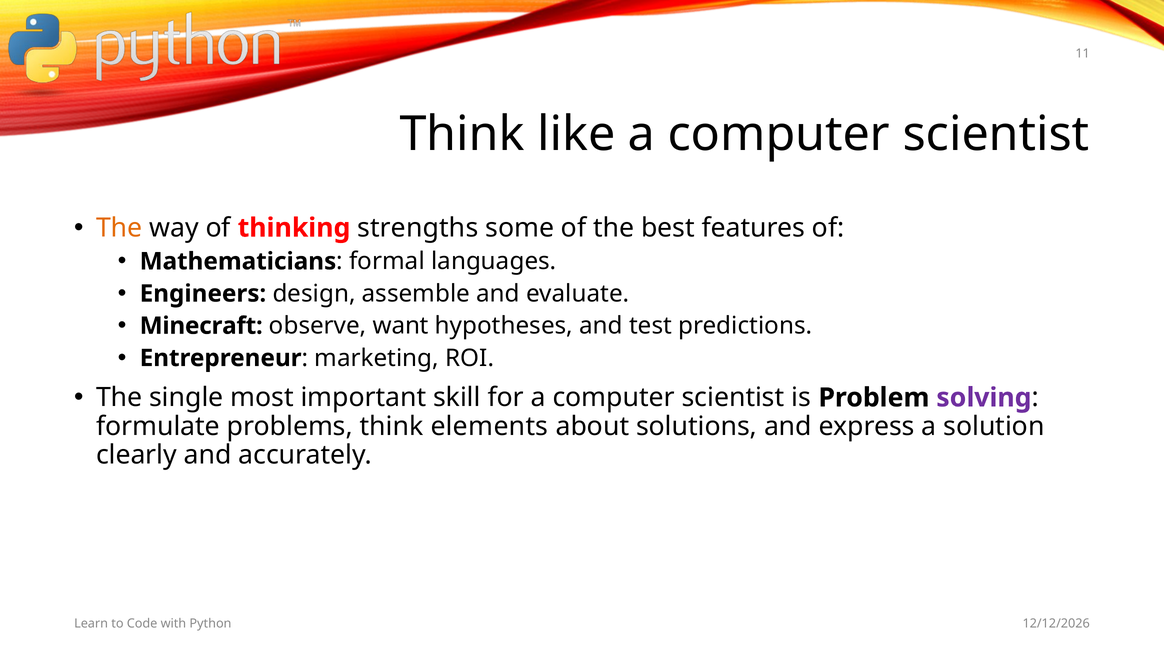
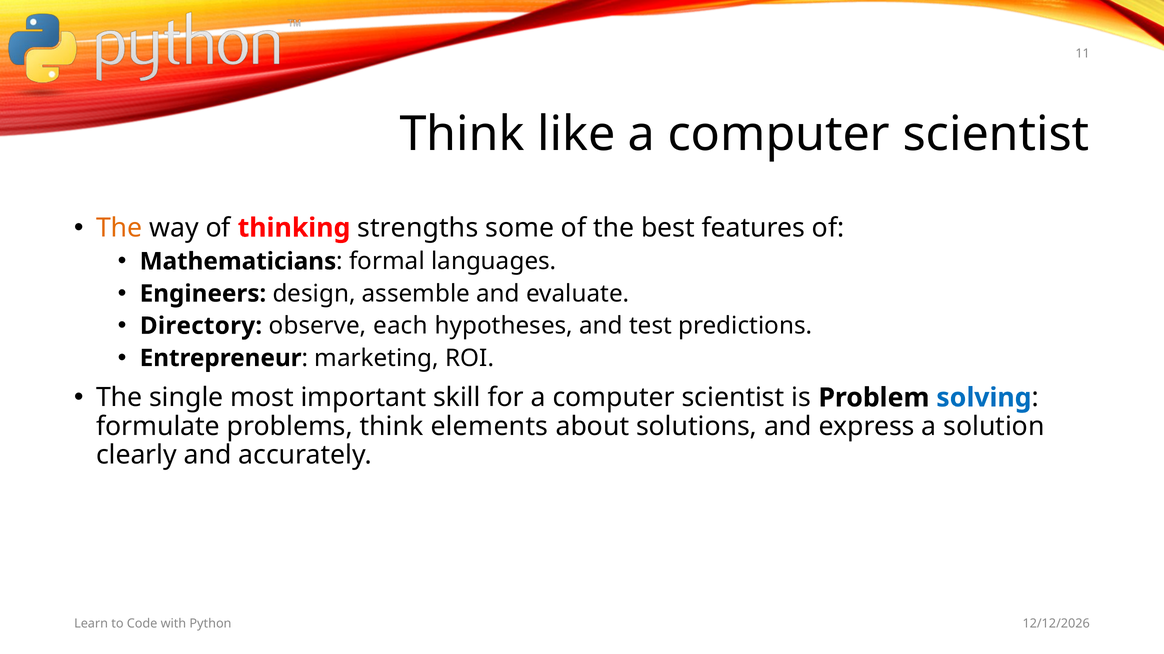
Minecraft: Minecraft -> Directory (201, 326)
want: want -> each (400, 326)
solving colour: purple -> blue (984, 398)
